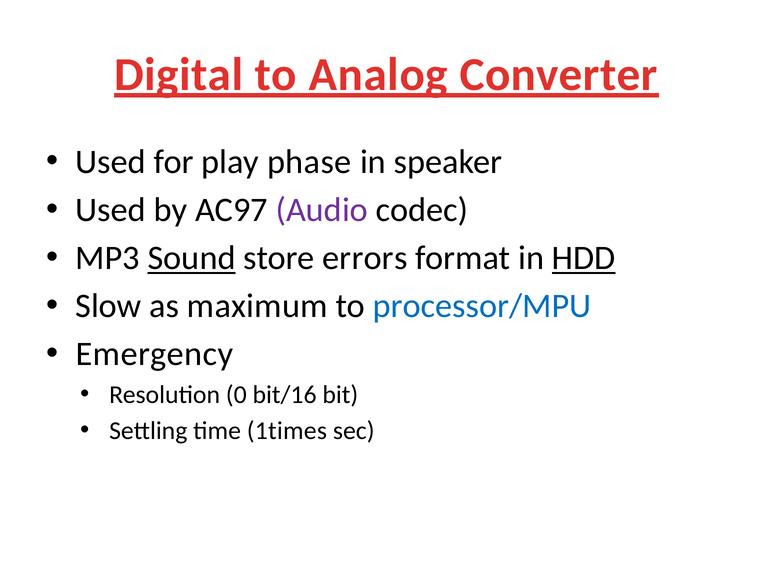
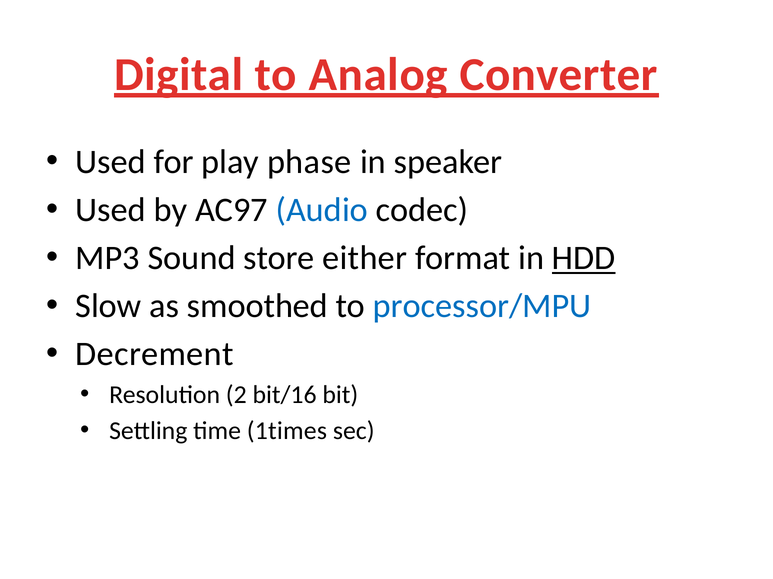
Audio colour: purple -> blue (322, 210)
Sound underline: present -> none (192, 258)
errors: errors -> either (365, 258)
maximum: maximum -> smoothed (257, 307)
Emergency: Emergency -> Decrement (155, 355)
0: 0 -> 2 (236, 395)
